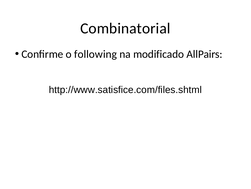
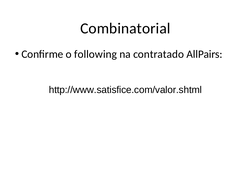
modificado: modificado -> contratado (159, 54)
http://www.satisfice.com/files.shtml: http://www.satisfice.com/files.shtml -> http://www.satisfice.com/valor.shtml (125, 90)
